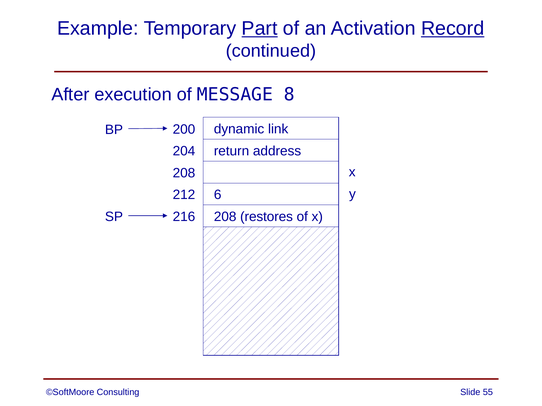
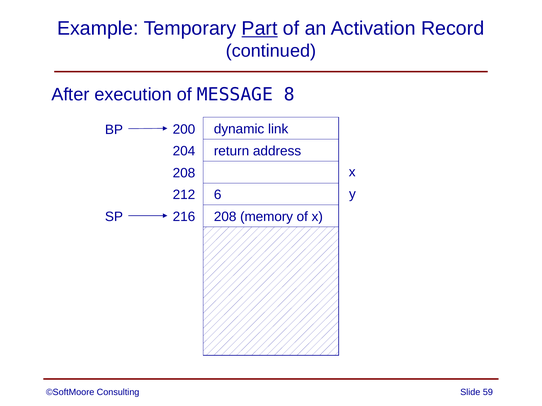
Record underline: present -> none (453, 28)
restores: restores -> memory (267, 217)
55: 55 -> 59 (488, 393)
